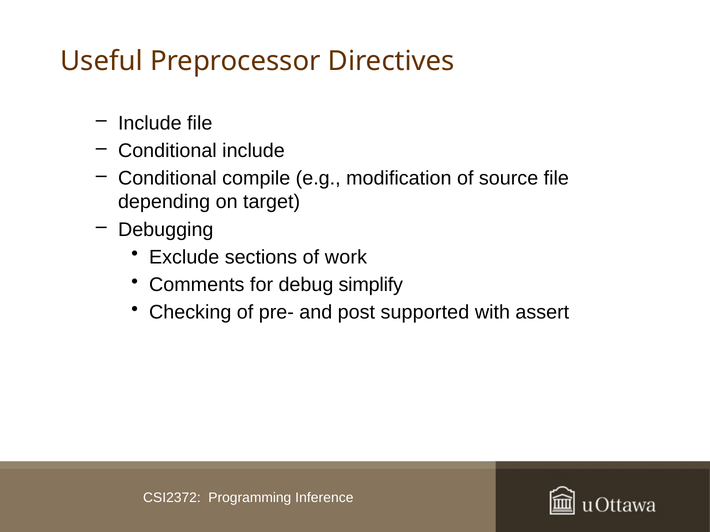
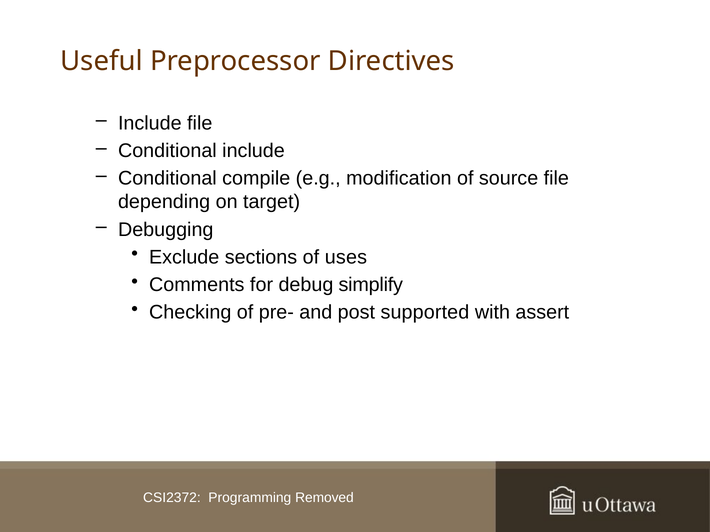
work: work -> uses (346, 257)
Inference: Inference -> Removed (324, 498)
